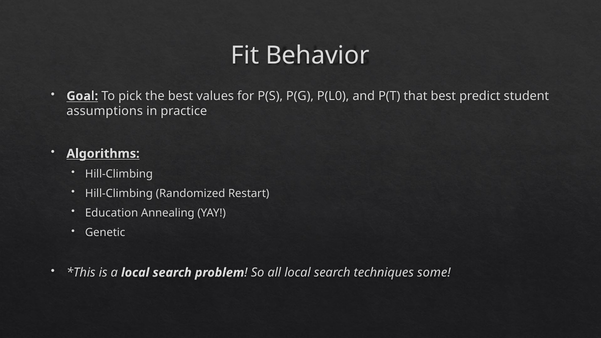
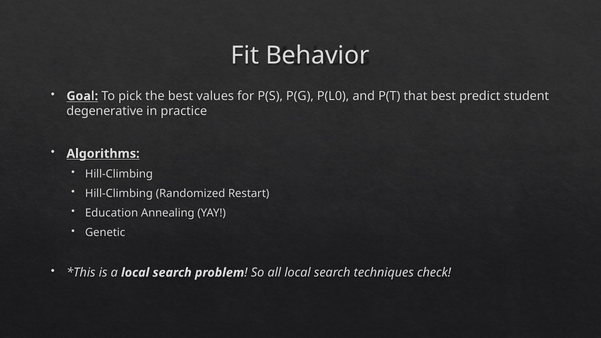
assumptions: assumptions -> degenerative (105, 111)
some: some -> check (434, 273)
